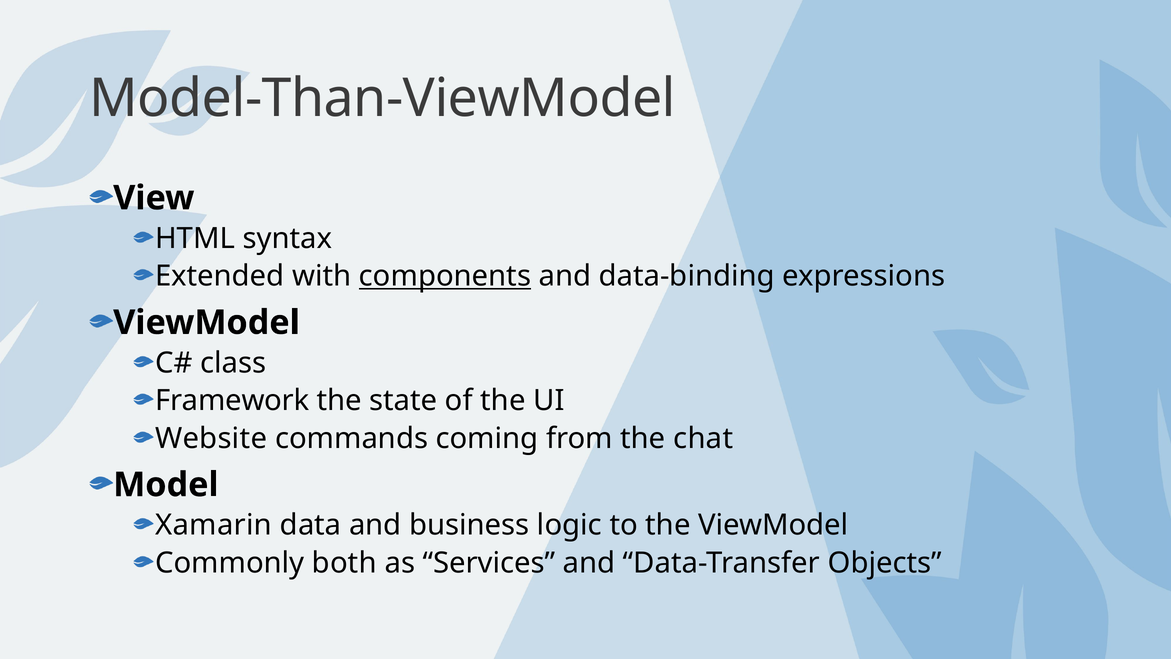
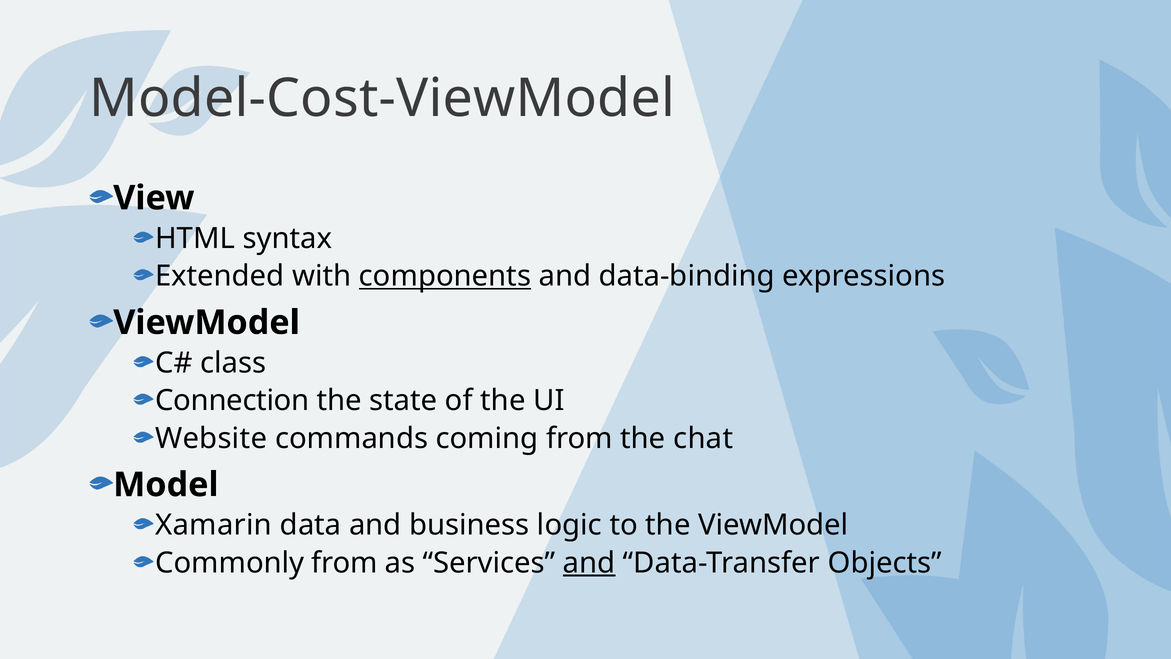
Model-Than-ViewModel: Model-Than-ViewModel -> Model-Cost-ViewModel (382, 98)
Framework: Framework -> Connection (232, 401)
Commonly both: both -> from (345, 563)
and underline: none -> present (589, 563)
